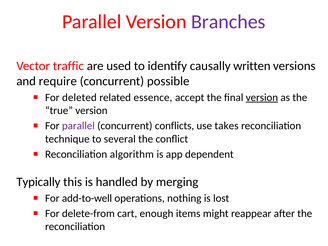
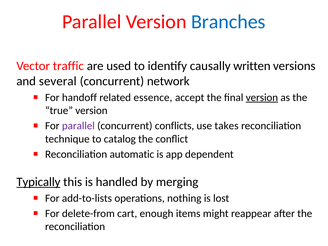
Branches colour: purple -> blue (228, 22)
require: require -> several (58, 81)
possible: possible -> network (168, 81)
deleted: deleted -> handoff (79, 97)
several: several -> catalog (120, 139)
algorithm: algorithm -> automatic (132, 154)
Typically underline: none -> present (38, 182)
add-to-well: add-to-well -> add-to-lists (87, 198)
